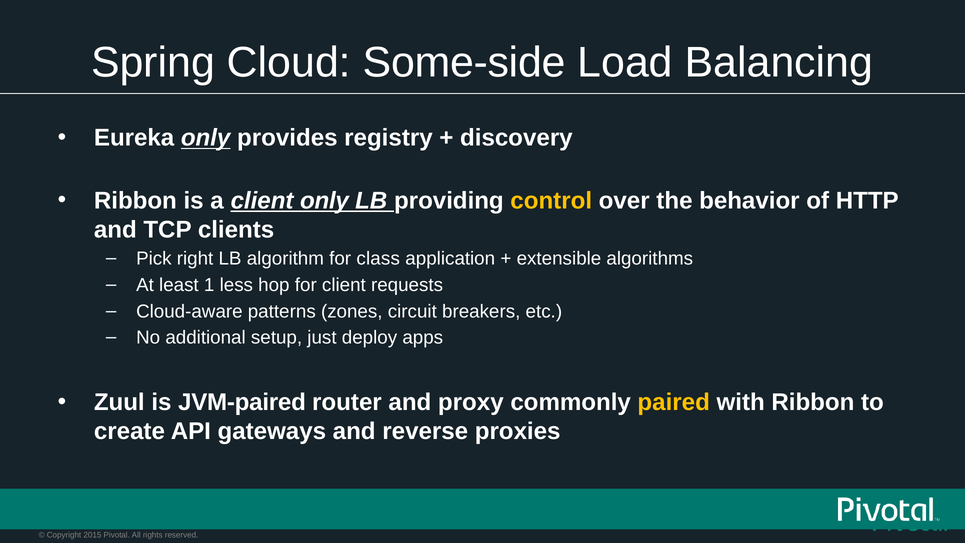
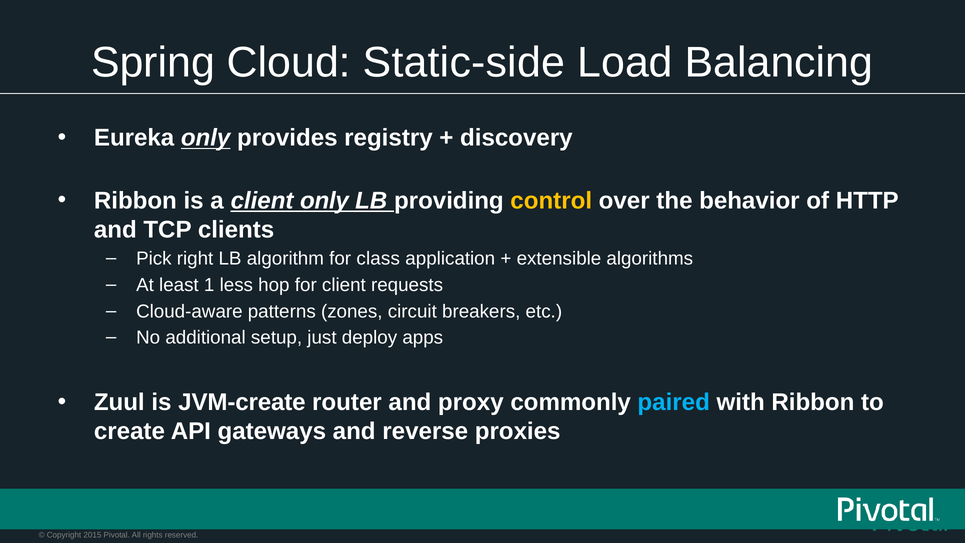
Some-side: Some-side -> Static-side (464, 63)
JVM-paired: JVM-paired -> JVM-create (242, 402)
paired colour: yellow -> light blue (674, 402)
